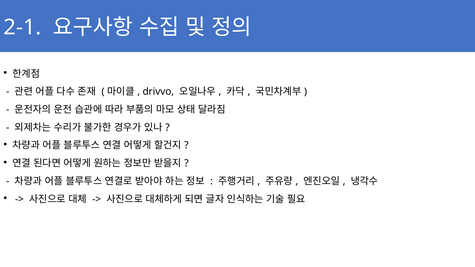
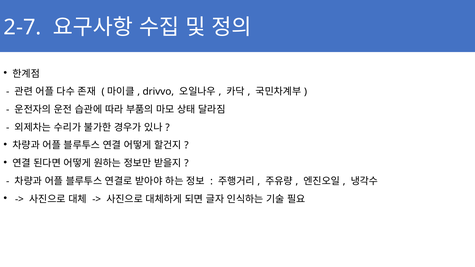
2-1: 2-1 -> 2-7 (22, 27)
